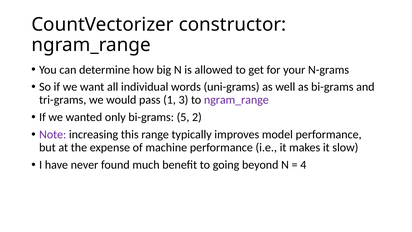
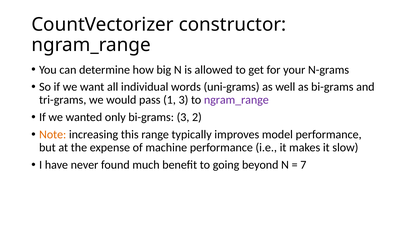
bi-grams 5: 5 -> 3 (183, 117)
Note colour: purple -> orange (53, 134)
4: 4 -> 7 (303, 165)
